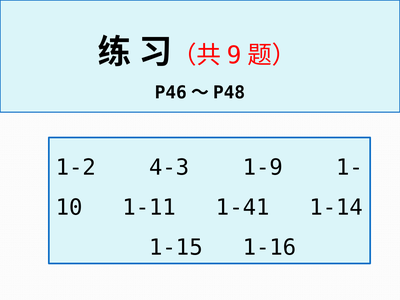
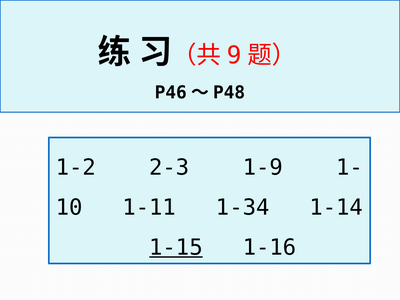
4-3: 4-3 -> 2-3 (169, 168)
1-41: 1-41 -> 1-34 (243, 208)
1-15 underline: none -> present (176, 248)
